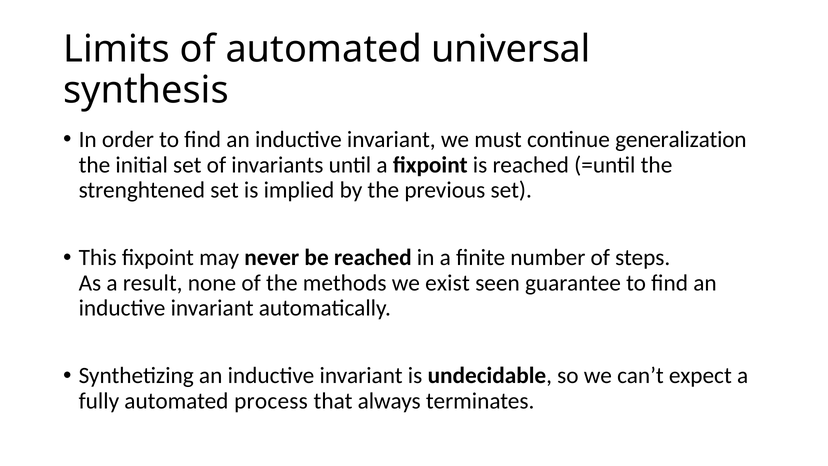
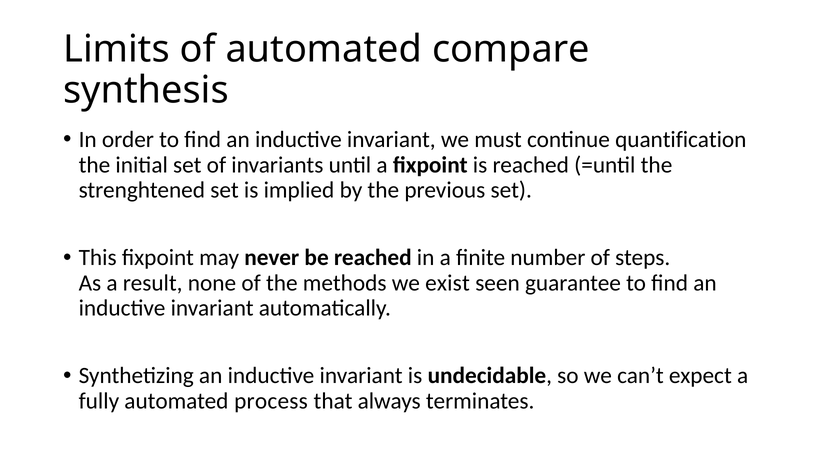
universal: universal -> compare (511, 49)
generalization: generalization -> quantification (681, 140)
